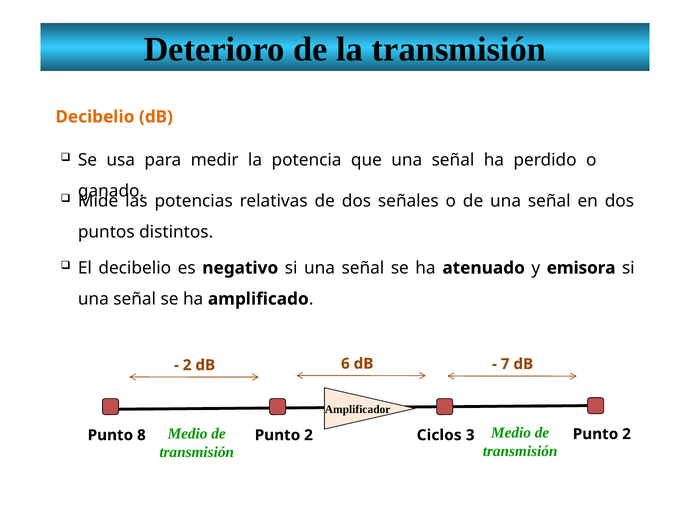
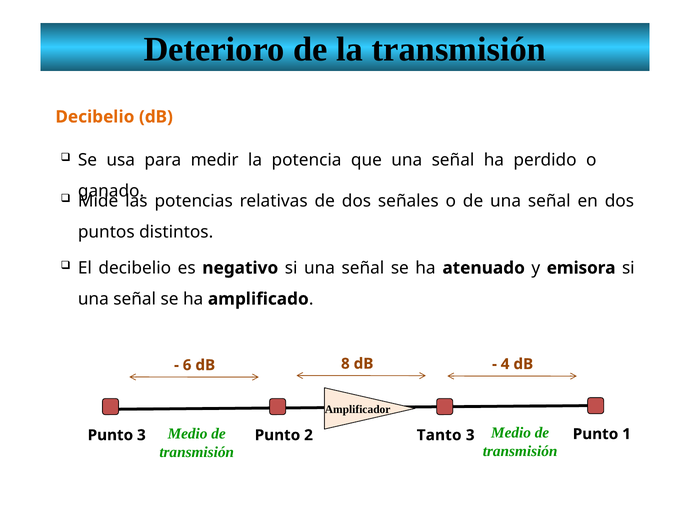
7: 7 -> 4 (505, 364)
2: 2 -> 6 (187, 365)
6: 6 -> 8 (345, 364)
2: 2 -> 1 (627, 434)
Punto 8: 8 -> 3 (141, 436)
Ciclos: Ciclos -> Tanto (439, 436)
